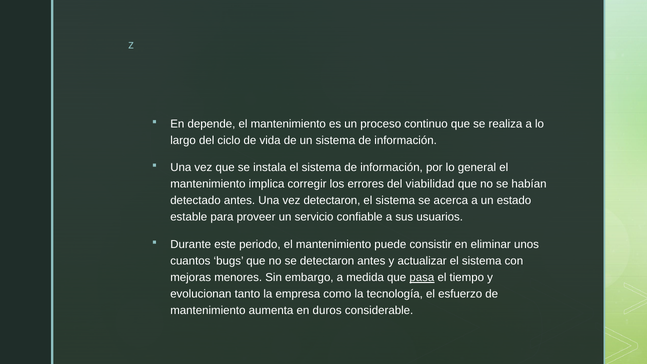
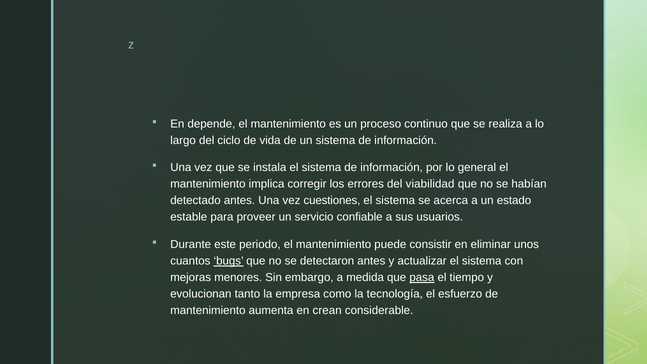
vez detectaron: detectaron -> cuestiones (332, 201)
bugs underline: none -> present (229, 261)
duros: duros -> crean (327, 310)
